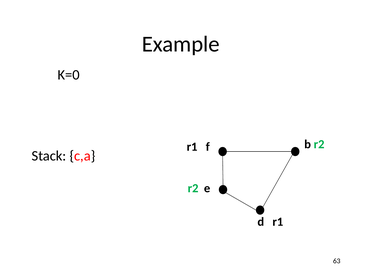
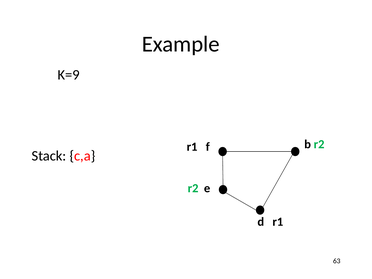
K=0: K=0 -> K=9 (69, 75)
